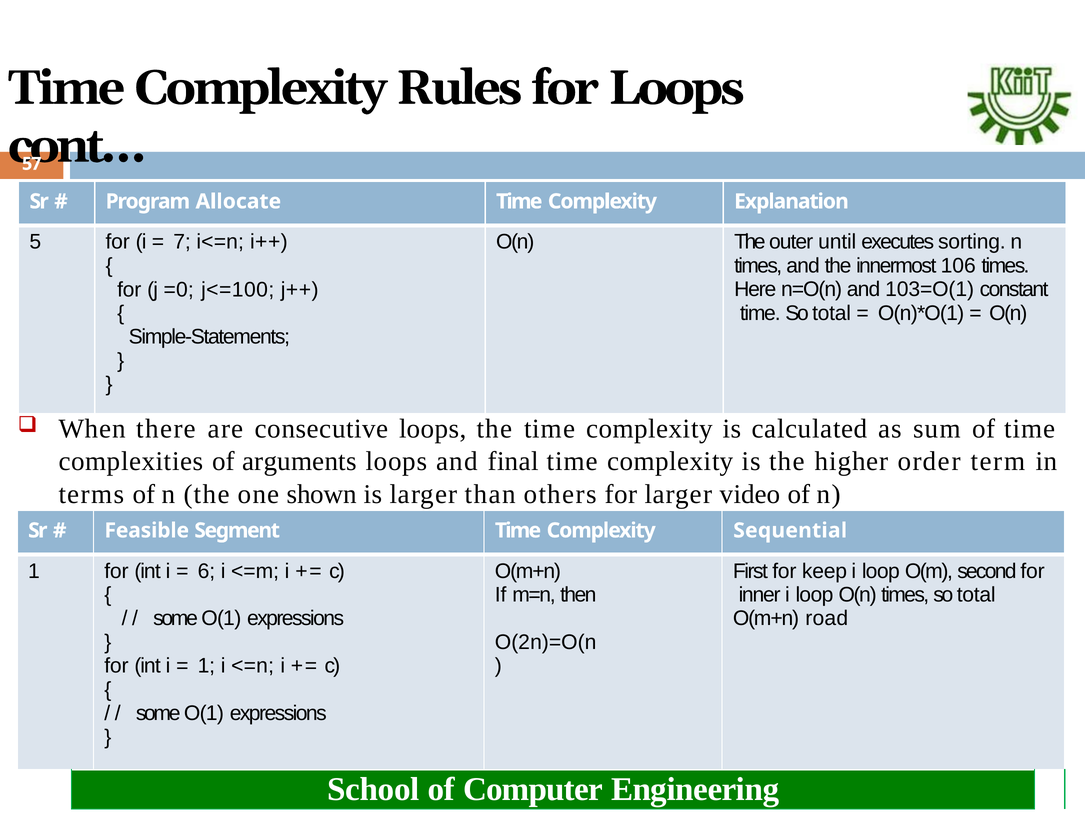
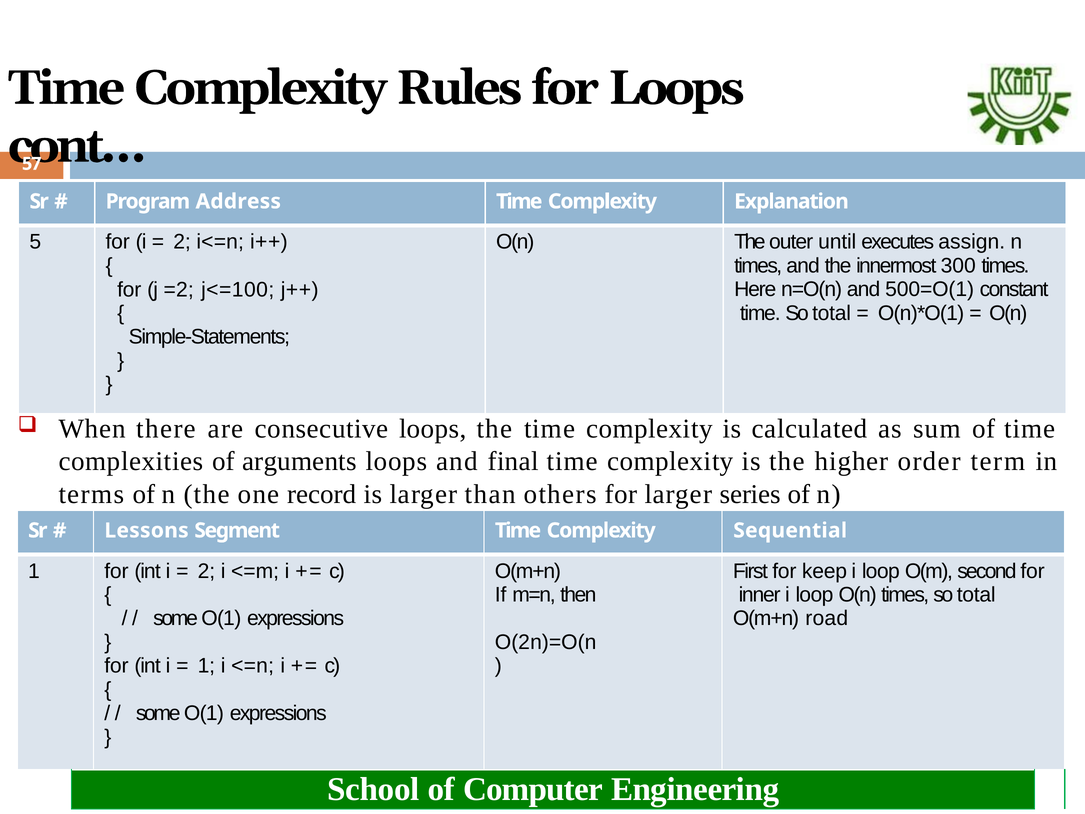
Allocate: Allocate -> Address (238, 201)
7: 7 -> 2 (182, 242)
sorting: sorting -> assign (972, 242)
106: 106 -> 300 (958, 266)
=0: =0 -> =2 (179, 289)
103=O(1: 103=O(1 -> 500=O(1 (930, 289)
shown: shown -> record (322, 494)
video: video -> series (750, 494)
Feasible: Feasible -> Lessons (147, 530)
6: 6 -> 2 (206, 571)
